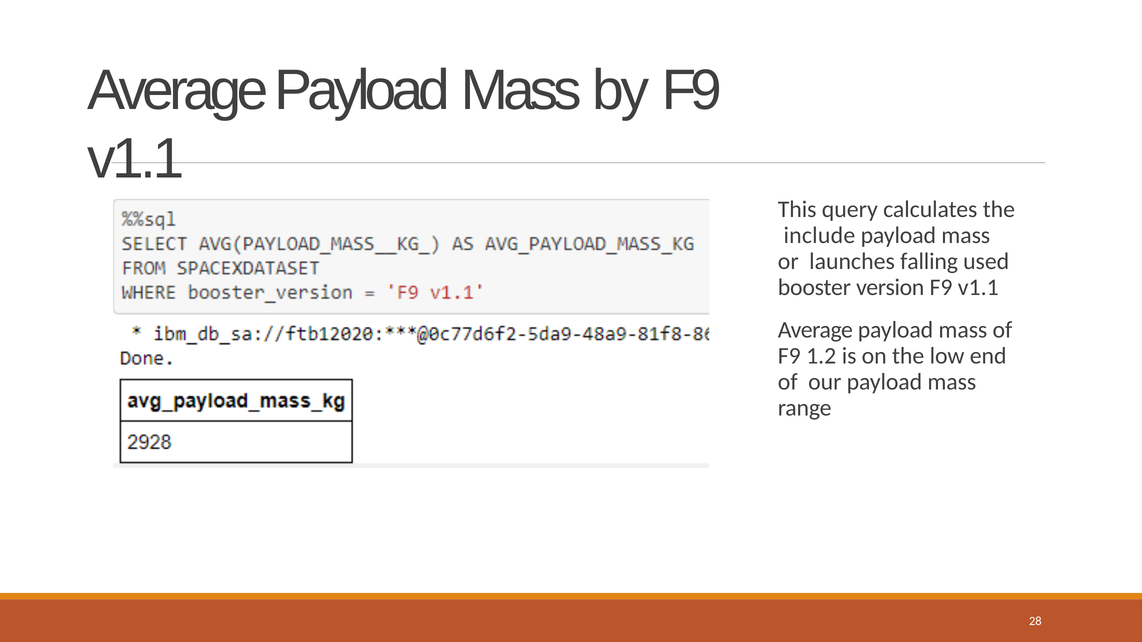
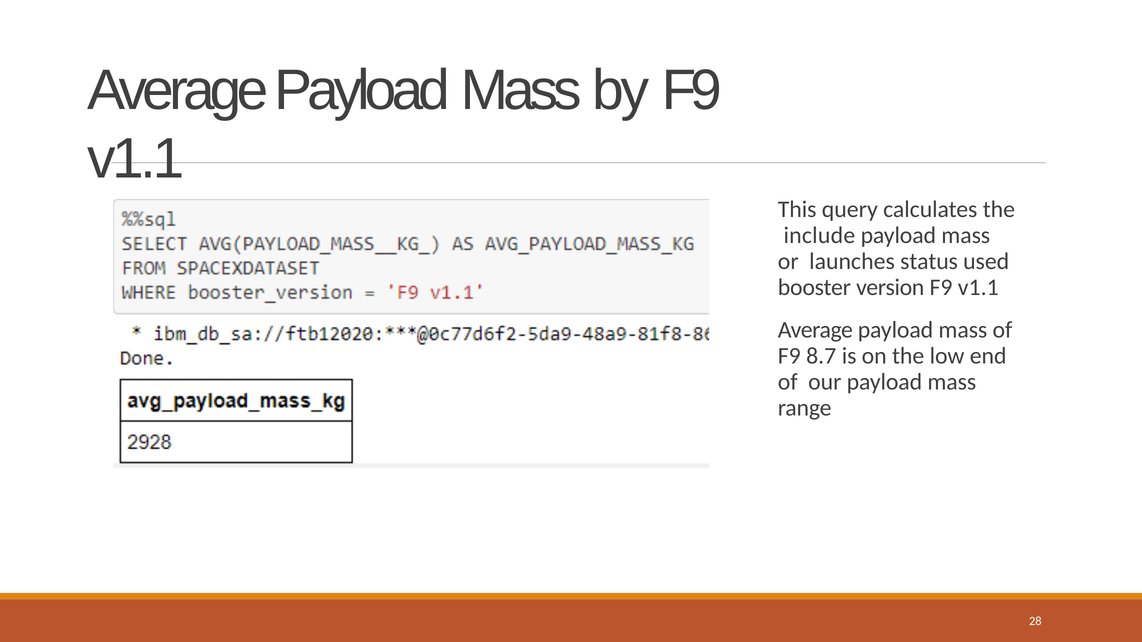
falling: falling -> status (929, 261)
1.2: 1.2 -> 8.7 (821, 356)
